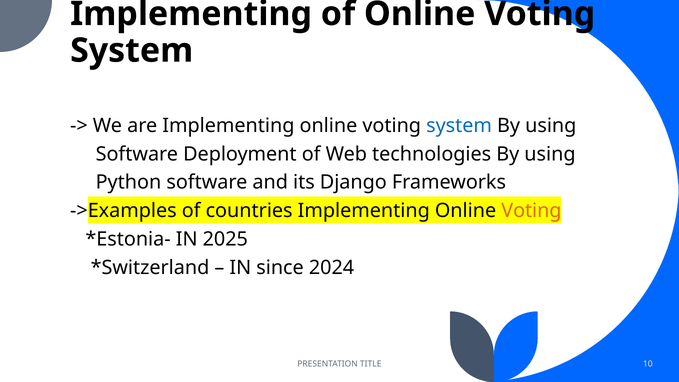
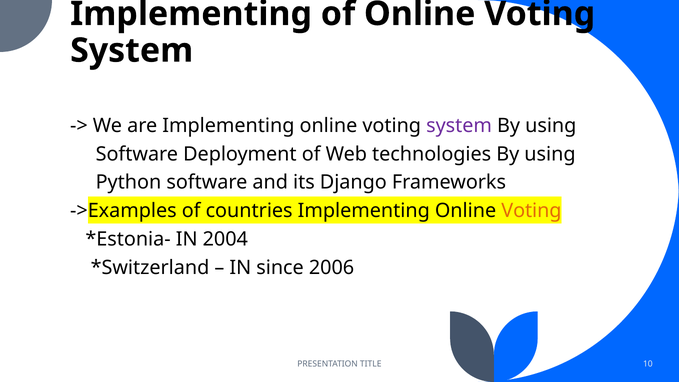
system colour: blue -> purple (459, 125)
2025: 2025 -> 2004 (225, 239)
2024: 2024 -> 2006 (332, 268)
